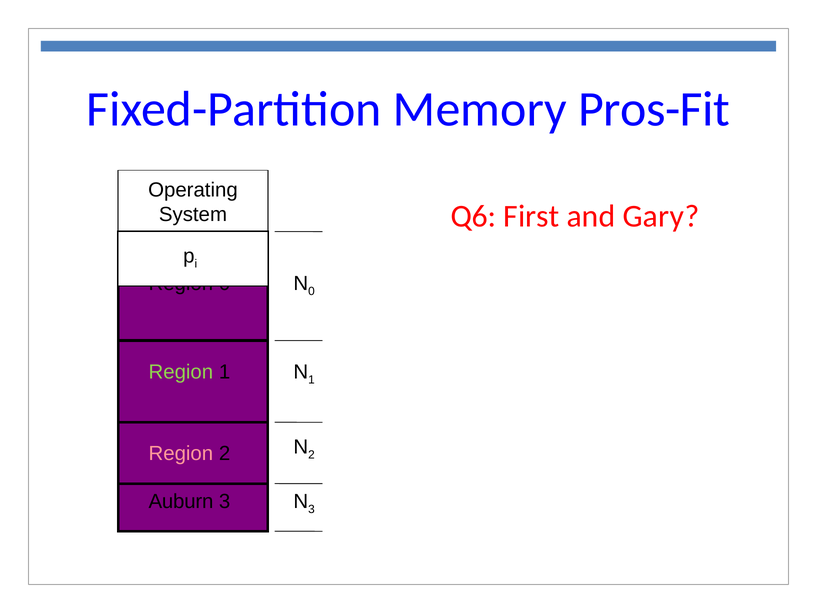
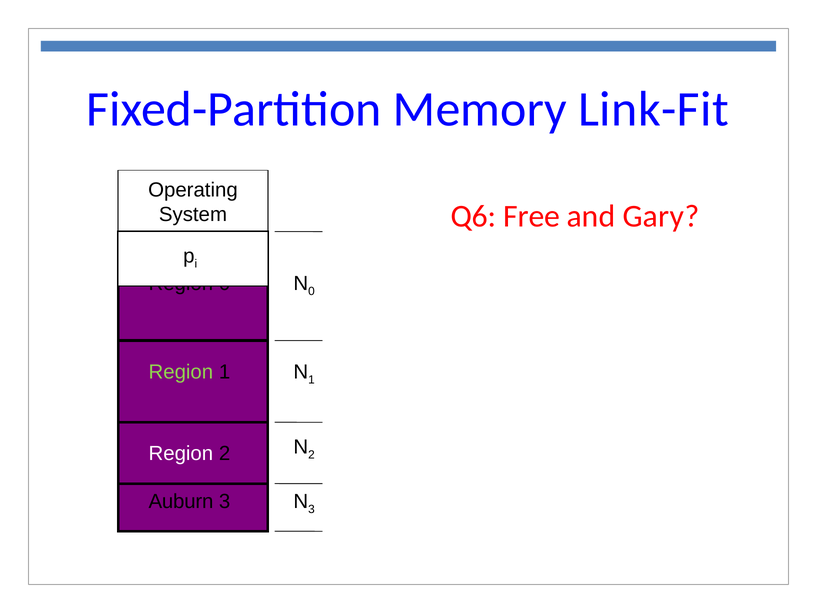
Pros-Fit: Pros-Fit -> Link-Fit (654, 109)
First: First -> Free (532, 216)
Region colour: pink -> white (181, 453)
